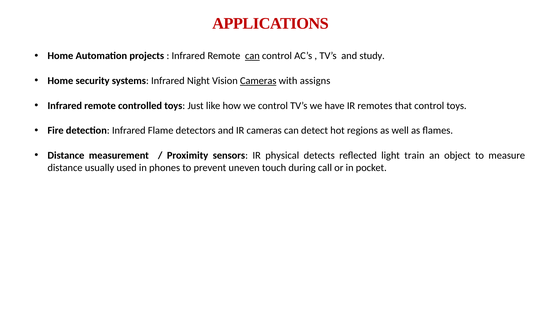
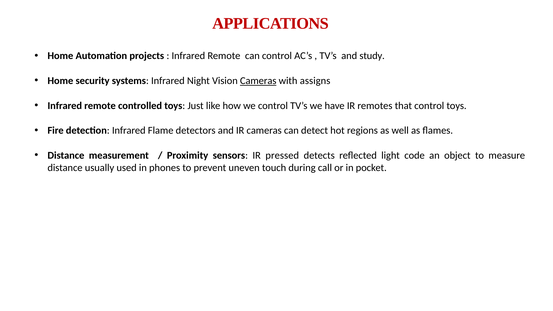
can underline: present -> none (252, 56)
physical: physical -> pressed (282, 155)
train: train -> code (415, 155)
